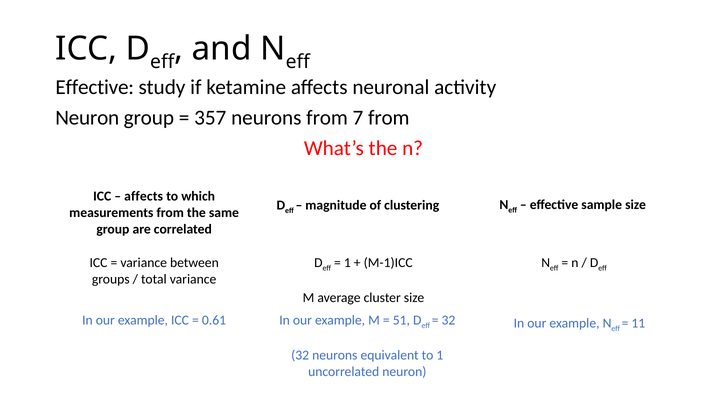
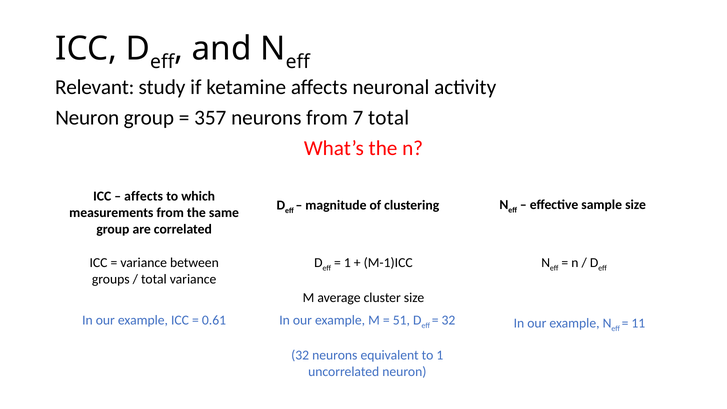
Effective: Effective -> Relevant (95, 87)
7 from: from -> total (389, 118)
